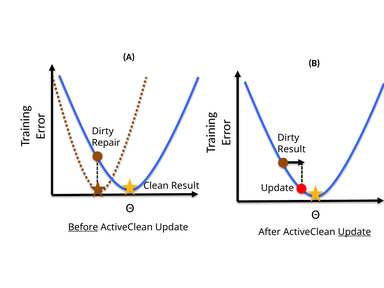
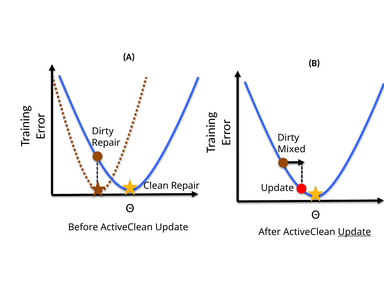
Result: Result -> Mixed (292, 149)
Clean Result: Result -> Repair (185, 186)
Before underline: present -> none (83, 227)
